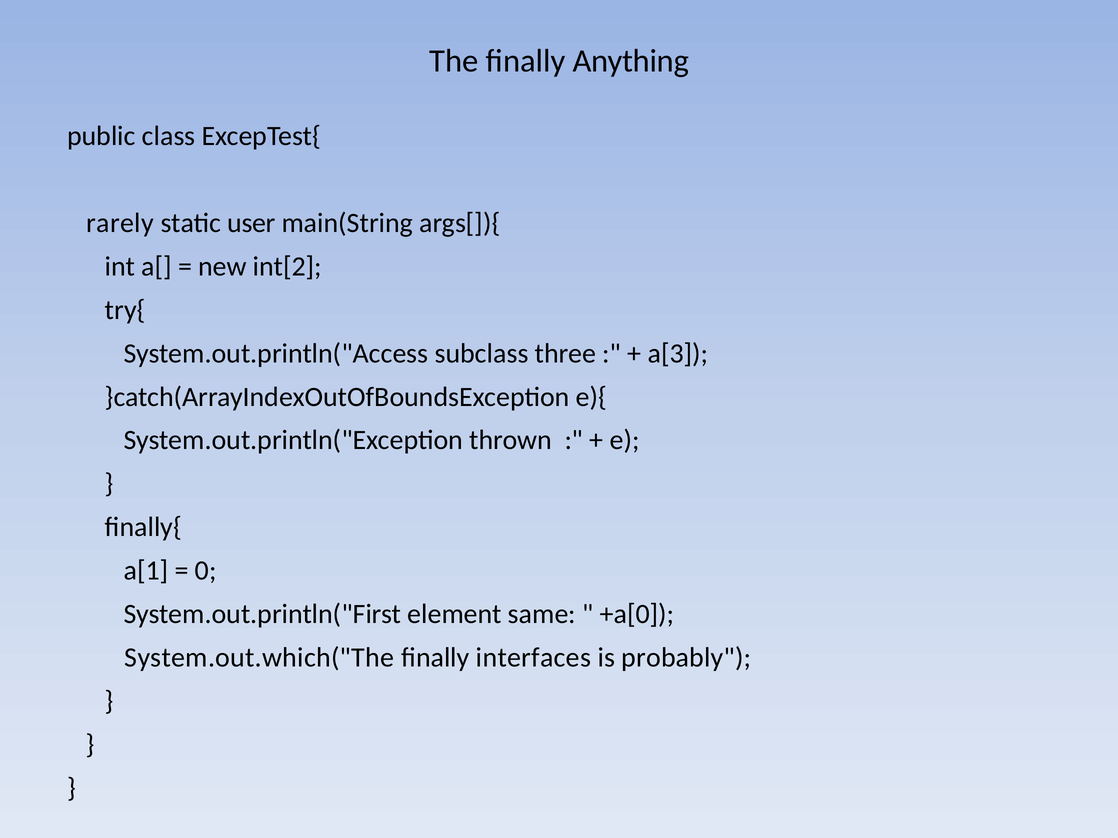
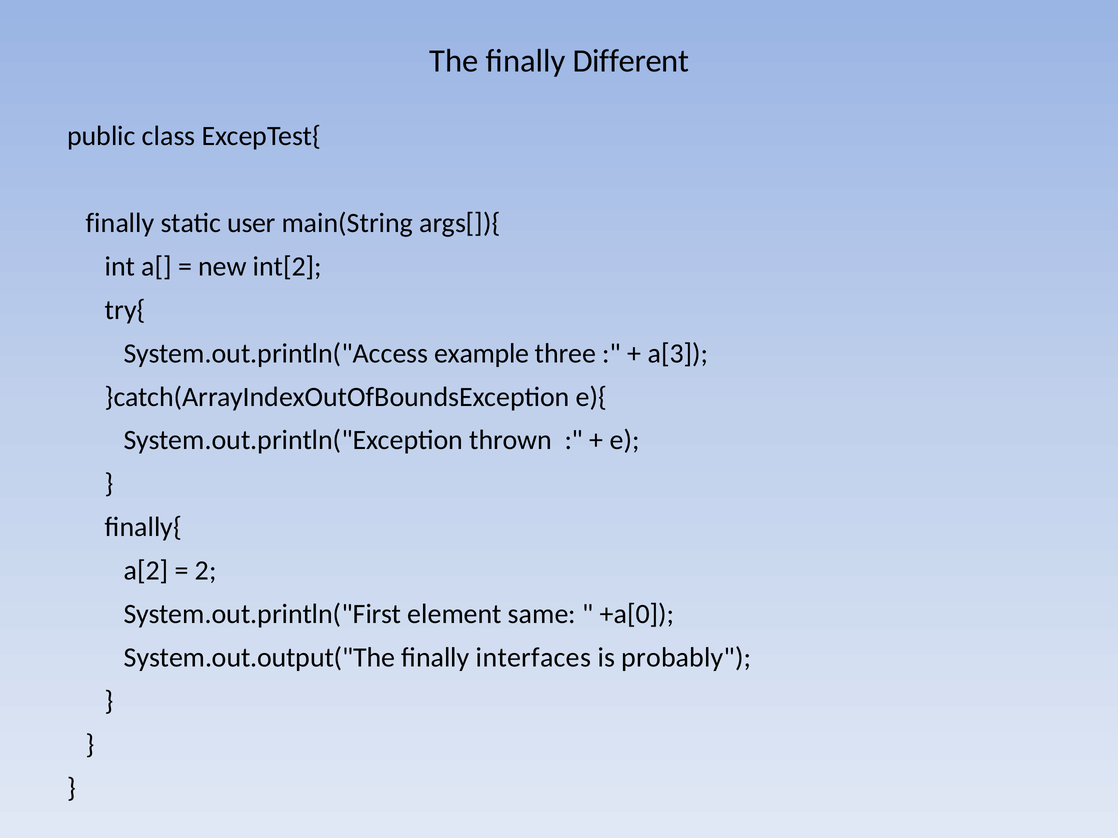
Anything: Anything -> Different (631, 61)
rarely: rarely -> finally (120, 223)
subclass: subclass -> example (482, 354)
a[1: a[1 -> a[2 (146, 571)
0: 0 -> 2 (206, 571)
System.out.which("The: System.out.which("The -> System.out.output("The (259, 658)
